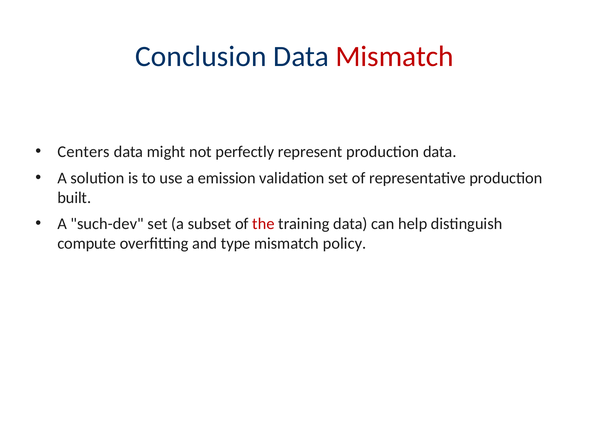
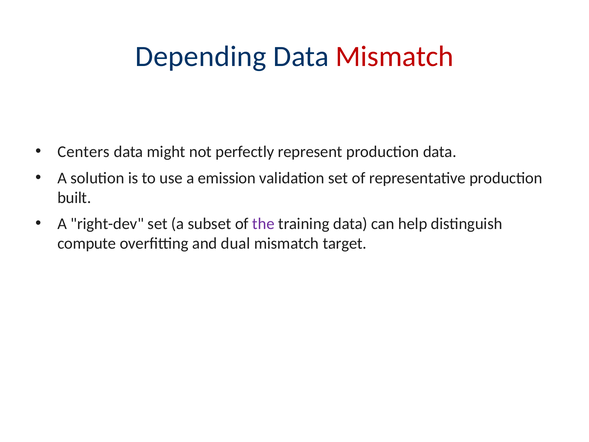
Conclusion: Conclusion -> Depending (201, 57)
such-dev: such-dev -> right-dev (107, 224)
the colour: red -> purple (263, 224)
type: type -> dual (236, 243)
policy: policy -> target (345, 243)
